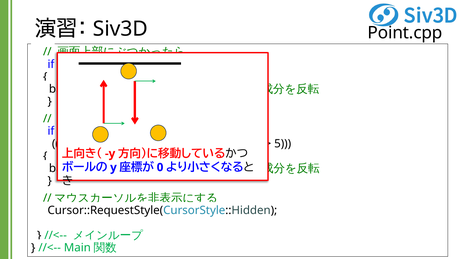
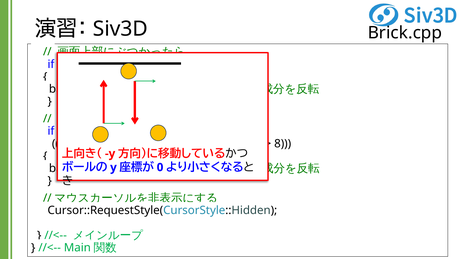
Point.cpp: Point.cpp -> Brick.cpp (405, 33)
5: 5 -> 8 (283, 143)
